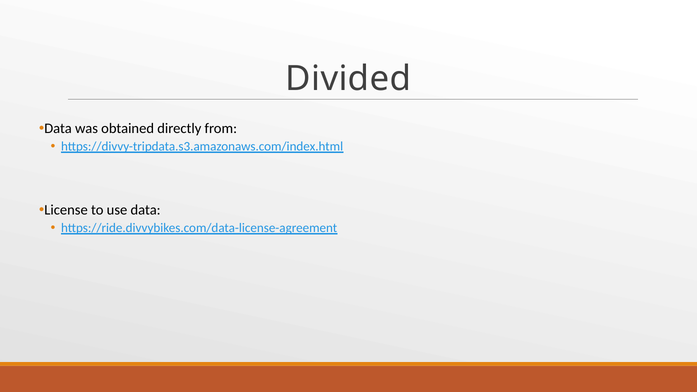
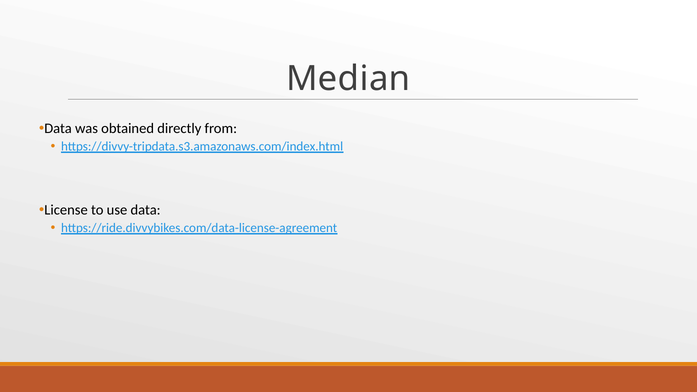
Divided: Divided -> Median (348, 79)
